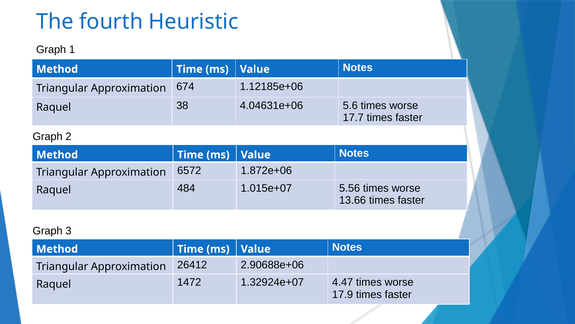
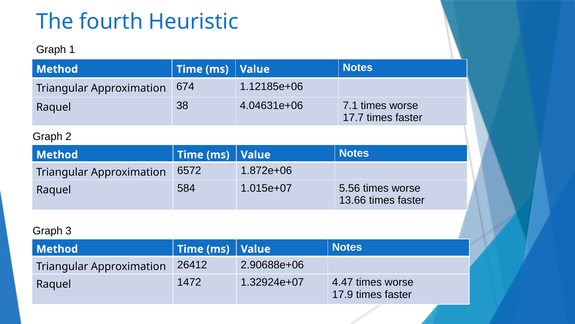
5.6: 5.6 -> 7.1 (350, 105)
484: 484 -> 584 (186, 188)
